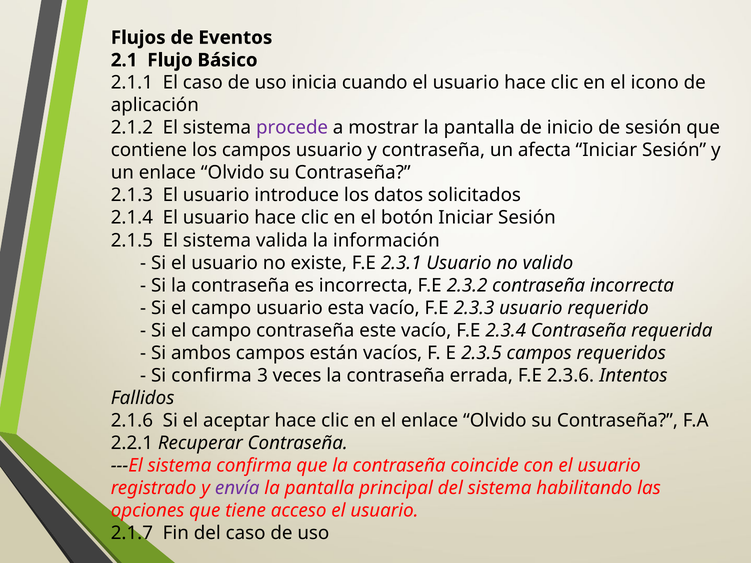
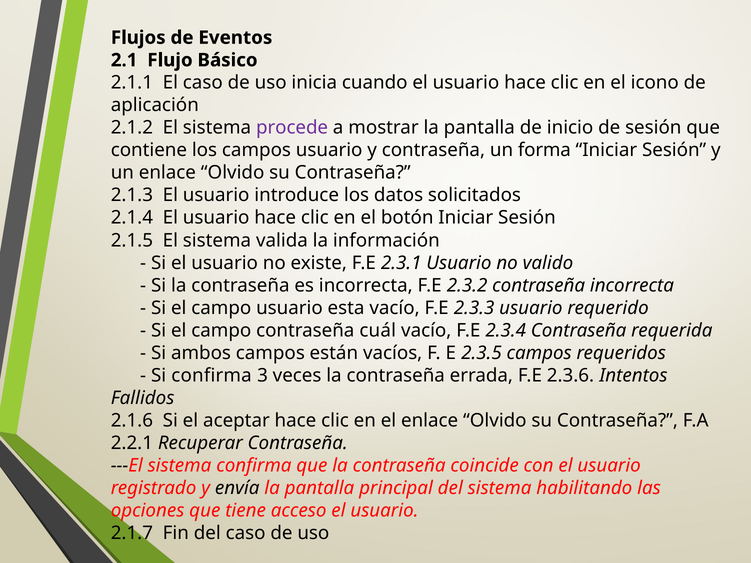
afecta: afecta -> forma (544, 150)
este: este -> cuál (378, 331)
envía colour: purple -> black (237, 488)
